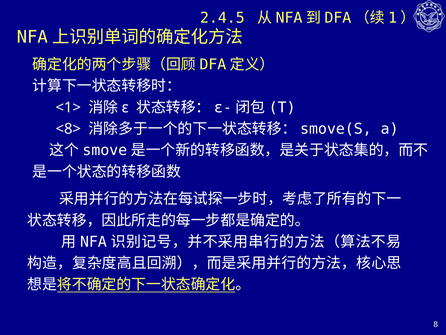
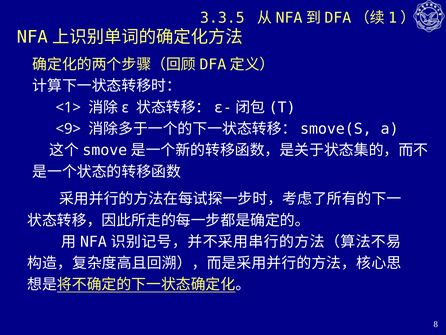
2.4.5: 2.4.5 -> 3.3.5 (222, 18)
<8>: <8> -> <9> (68, 129)
